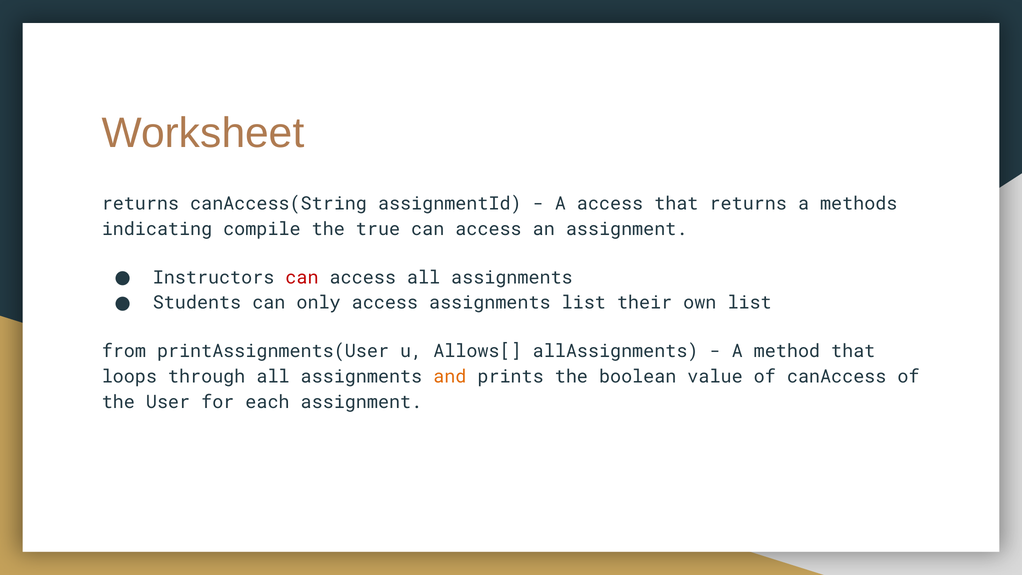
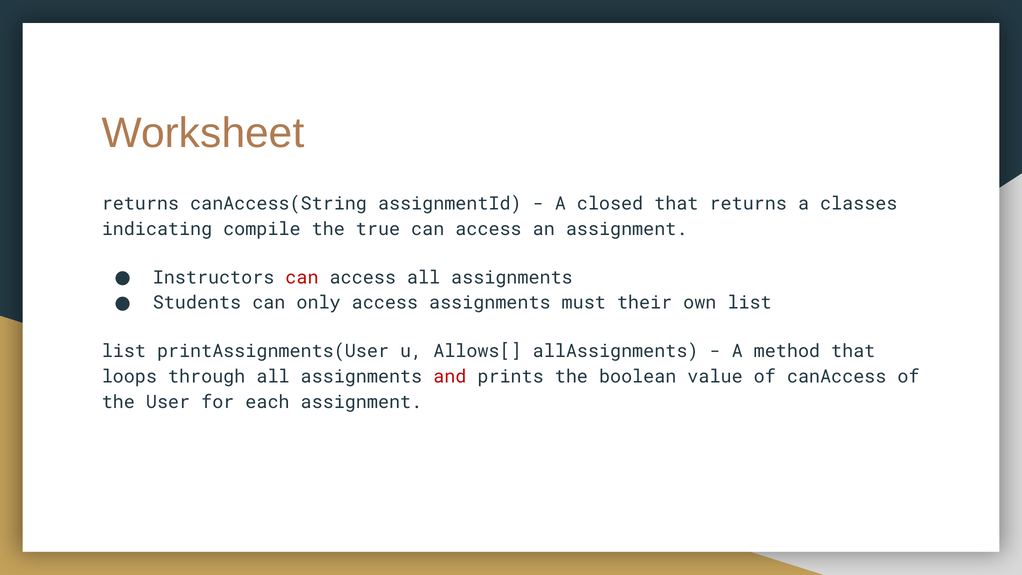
A access: access -> closed (610, 204)
methods: methods -> classes (859, 204)
assignments list: list -> must (584, 303)
from: from -> list (124, 351)
and colour: orange -> red (450, 376)
